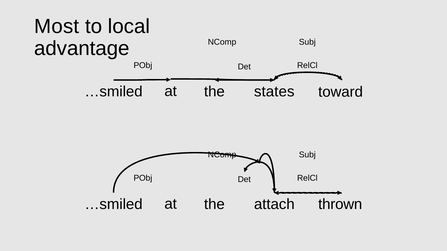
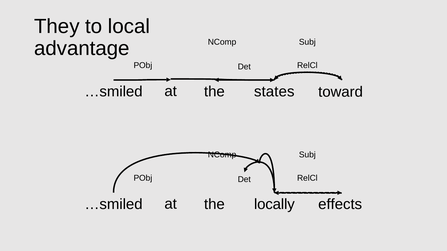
Most: Most -> They (57, 26)
attach: attach -> locally (274, 205)
thrown: thrown -> effects (340, 205)
